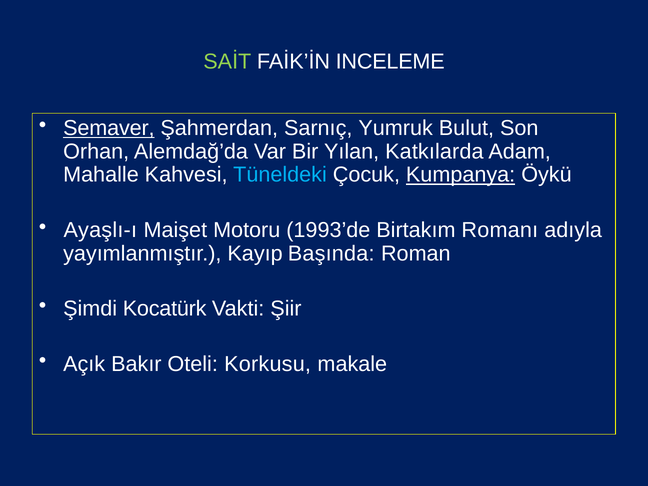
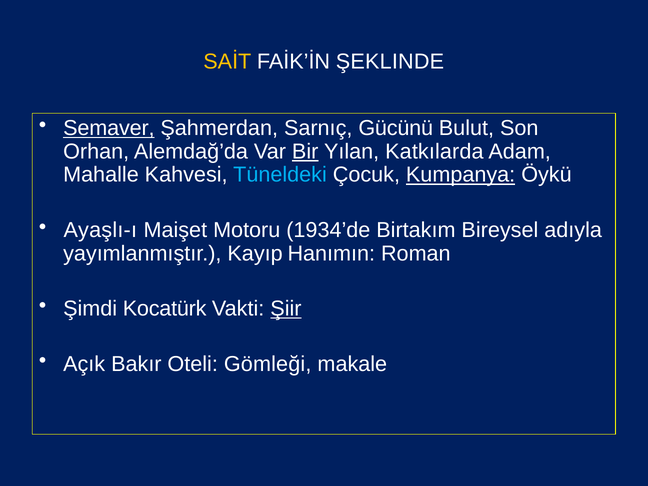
SAİT colour: light green -> yellow (227, 61)
INCELEME: INCELEME -> ŞEKLINDE (390, 61)
Yumruk: Yumruk -> Gücünü (396, 128)
Bir underline: none -> present (305, 152)
1993’de: 1993’de -> 1934’de (328, 230)
Romanı: Romanı -> Bireysel (500, 230)
Başında: Başında -> Hanımın (331, 253)
Şiir underline: none -> present (286, 309)
Korkusu: Korkusu -> Gömleği (268, 364)
